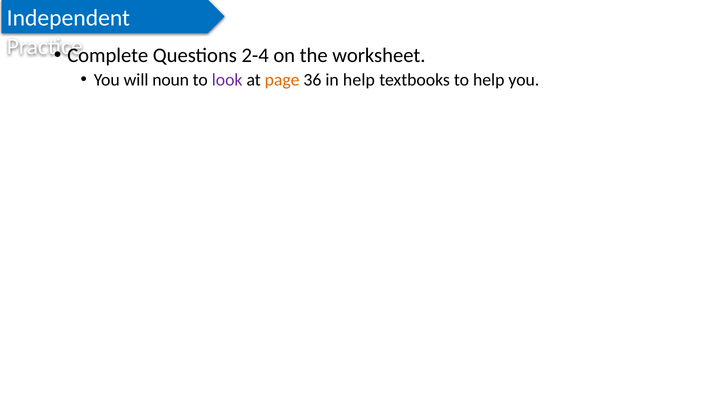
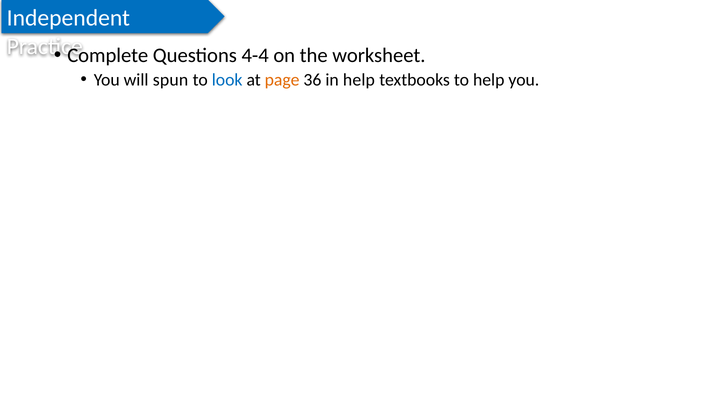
2-4: 2-4 -> 4-4 (255, 56)
noun: noun -> spun (171, 80)
look colour: purple -> blue (227, 80)
